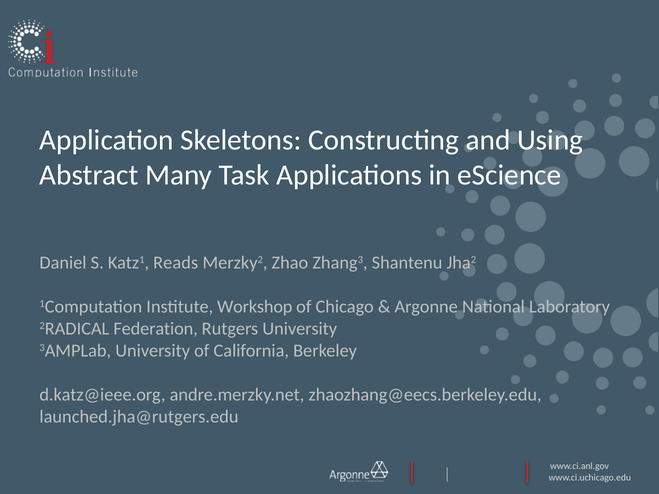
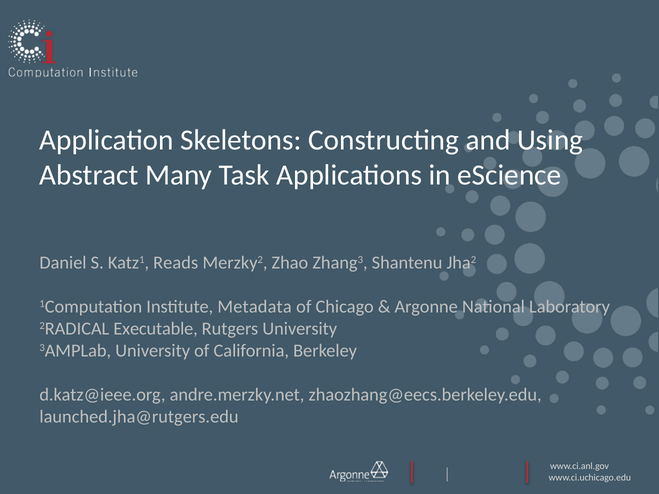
Workshop: Workshop -> Metadata (255, 307)
Federation: Federation -> Executable (156, 329)
